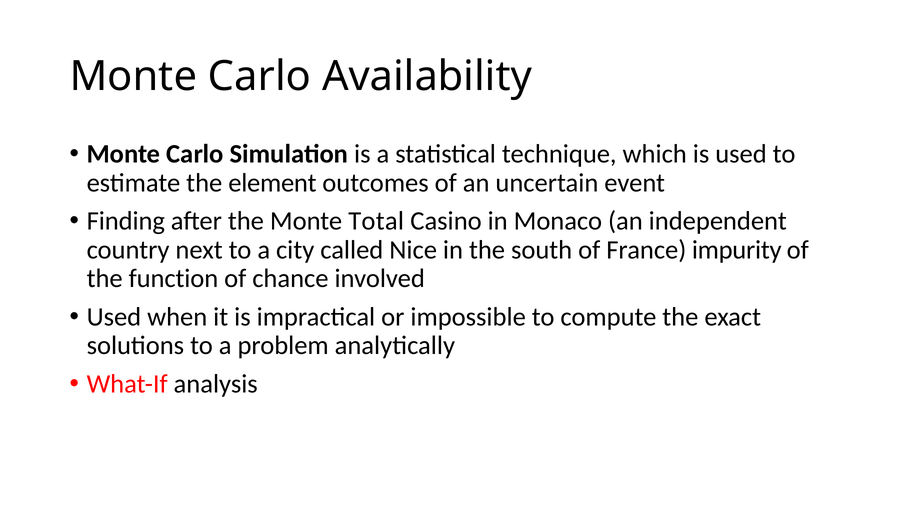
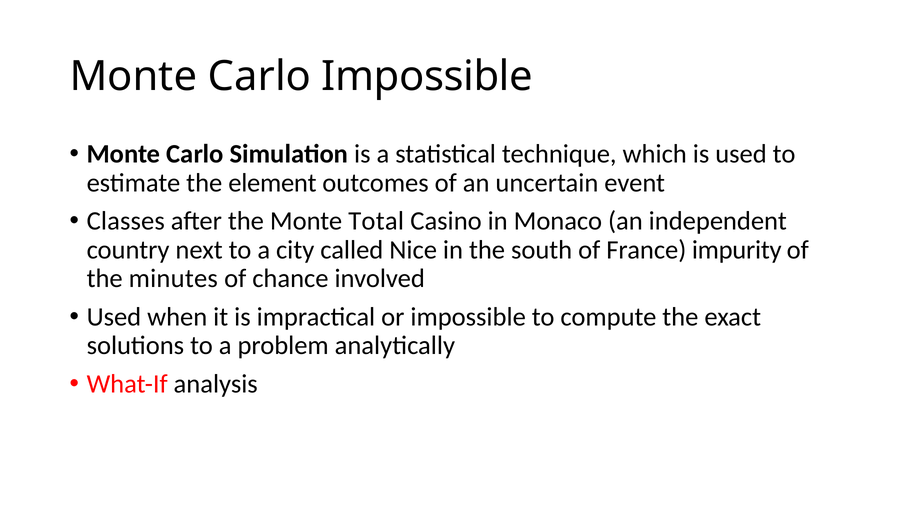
Carlo Availability: Availability -> Impossible (427, 77)
Finding: Finding -> Classes (126, 221)
function: function -> minutes (173, 279)
